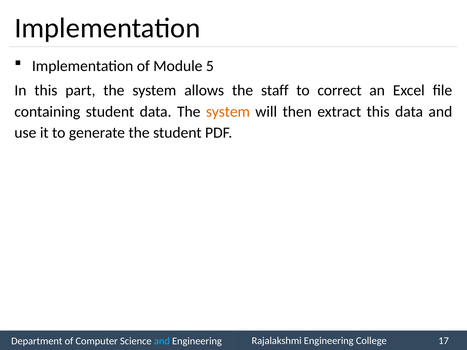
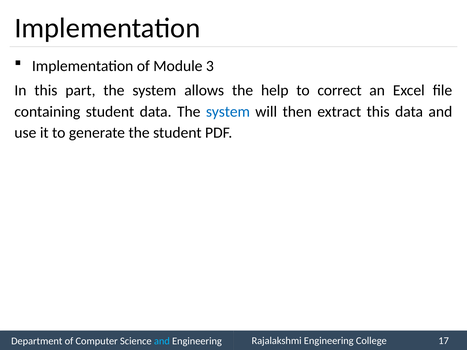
5: 5 -> 3 (210, 66)
staff: staff -> help (275, 90)
system colour: orange -> blue (228, 112)
